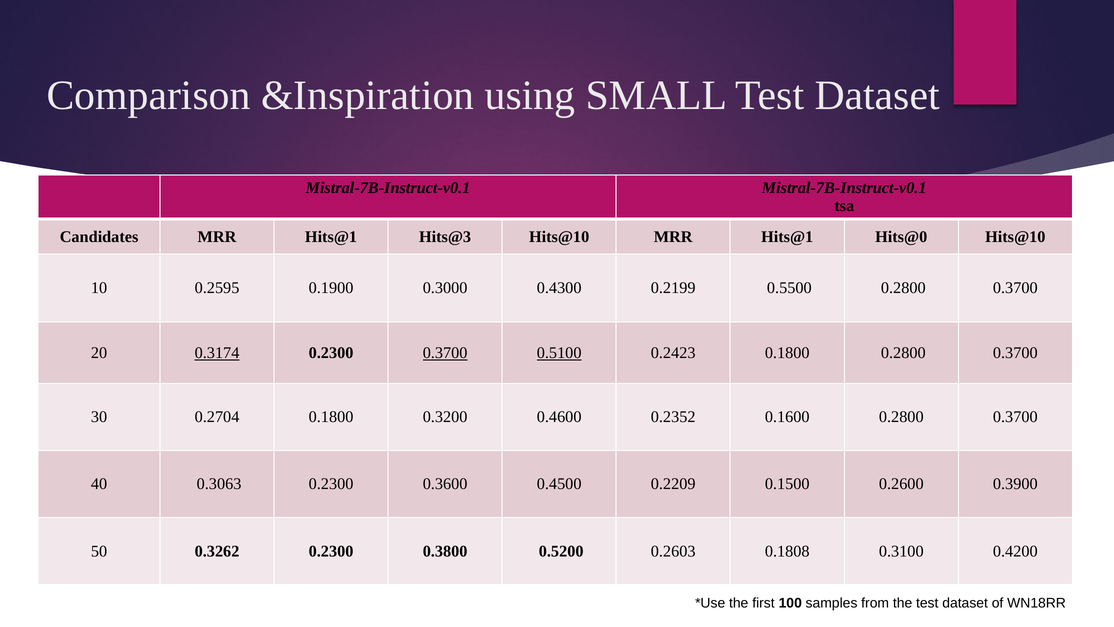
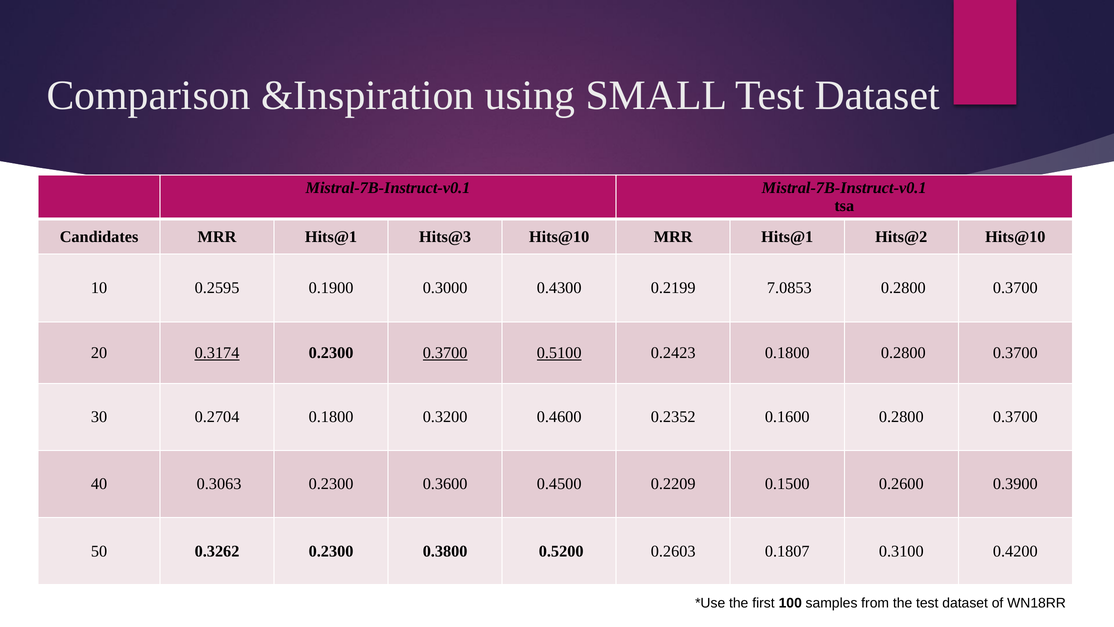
Hits@0: Hits@0 -> Hits@2 (901, 237)
0.5500: 0.5500 -> 7.0853 (789, 288)
0.1808: 0.1808 -> 0.1807 (787, 551)
